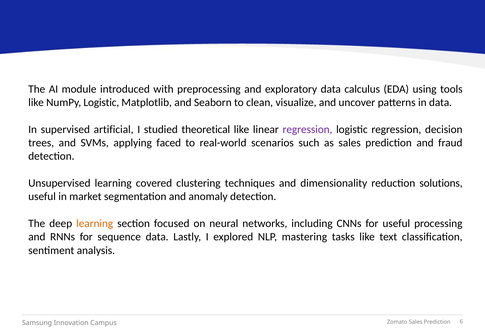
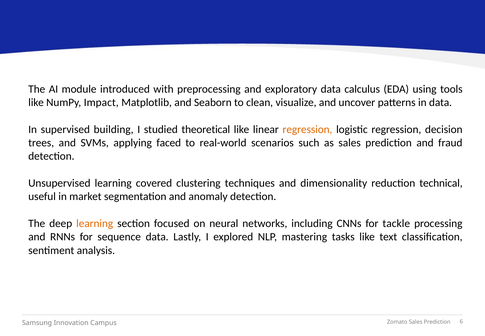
NumPy Logistic: Logistic -> Impact (101, 102)
artificial: artificial -> building (114, 129)
regression colour: purple -> orange (307, 129)
solutions: solutions -> technical (441, 183)
for useful: useful -> tackle (396, 223)
